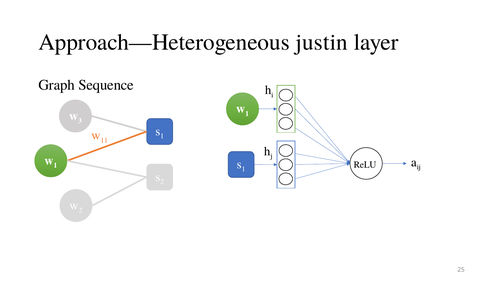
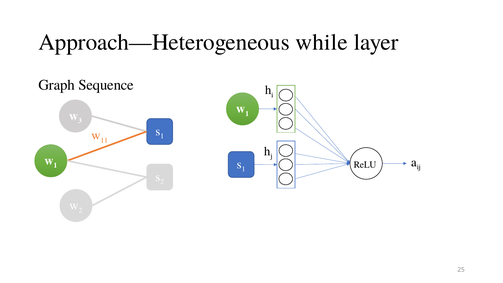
justin: justin -> while (322, 42)
